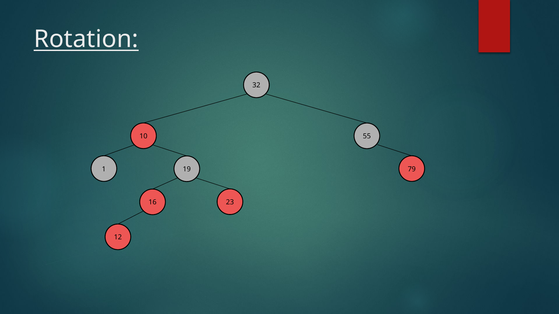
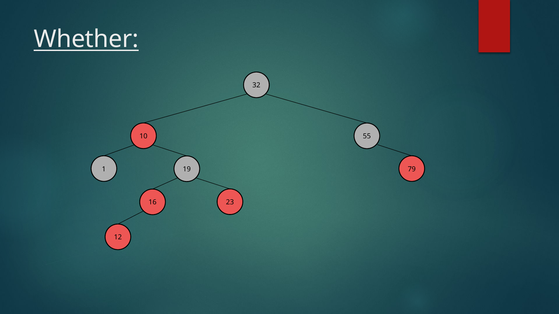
Rotation: Rotation -> Whether (86, 39)
